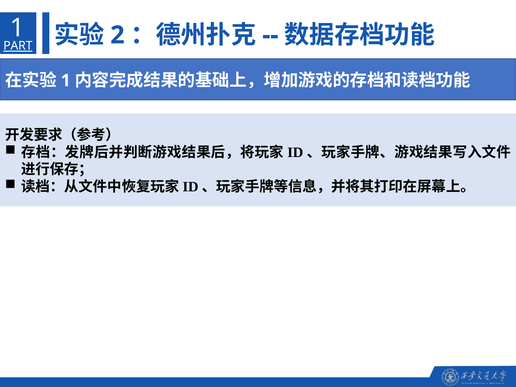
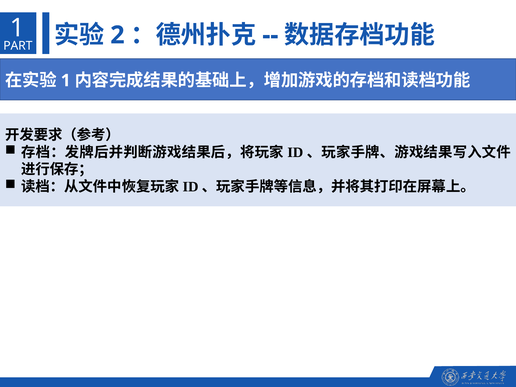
PART underline: present -> none (18, 46)
